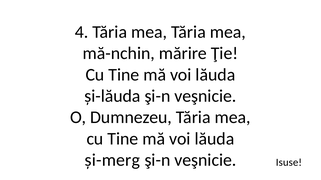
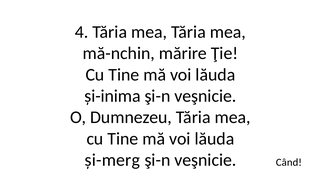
și-lăuda: și-lăuda -> și-inima (112, 96)
Isuse: Isuse -> Când (289, 163)
